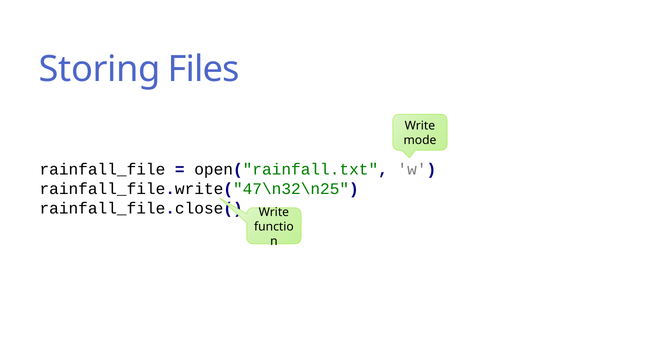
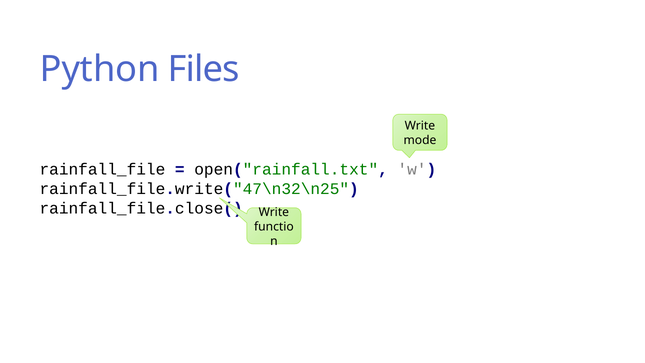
Storing: Storing -> Python (100, 69)
